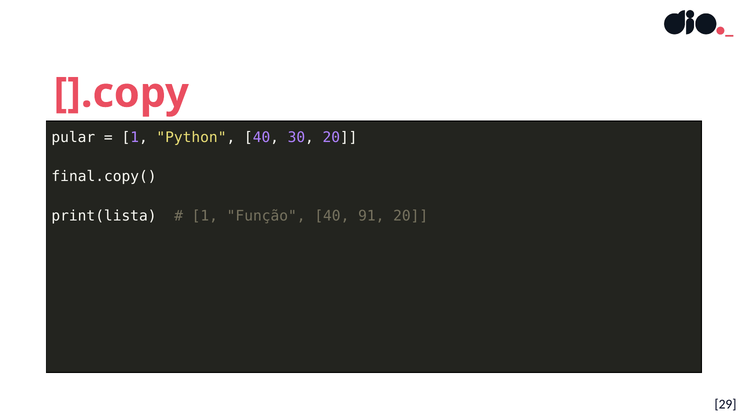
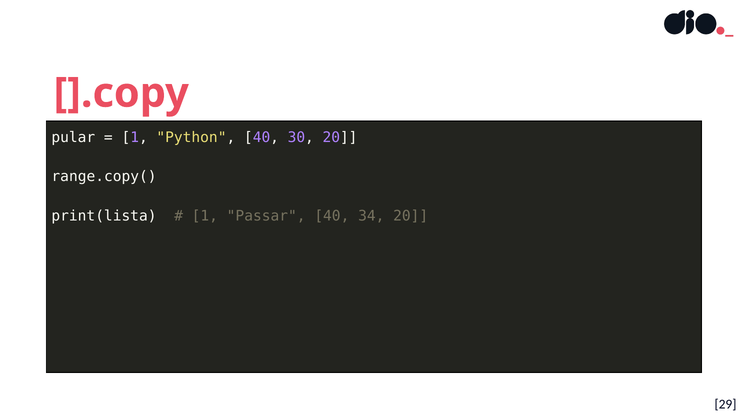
final.copy(: final.copy( -> range.copy( (104, 177)
Função: Função -> Passar (266, 216)
91: 91 -> 34 (371, 216)
